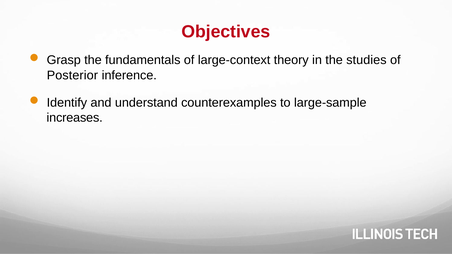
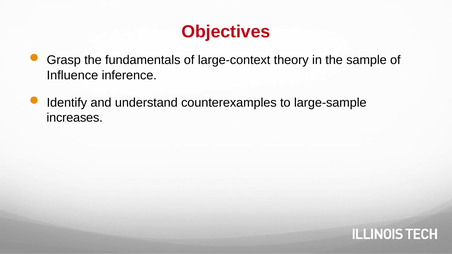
studies: studies -> sample (366, 60)
Posterior: Posterior -> Influence (72, 75)
